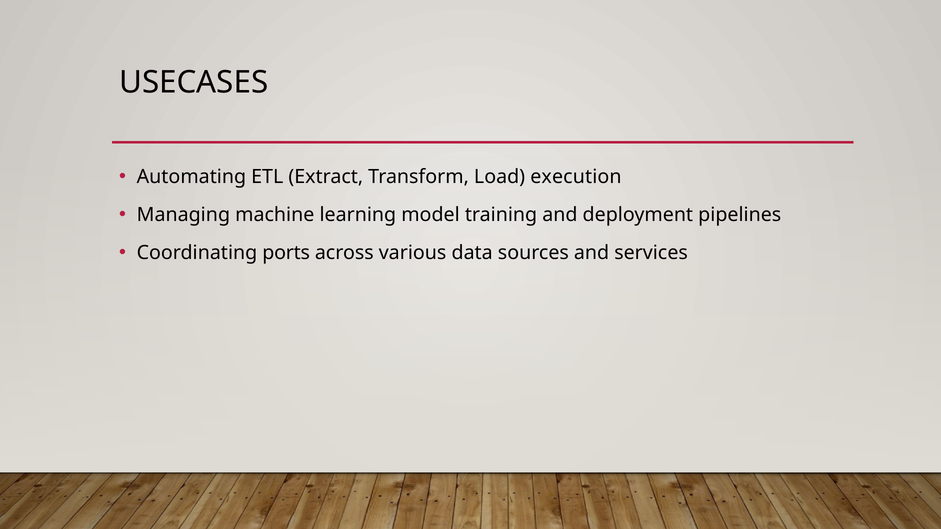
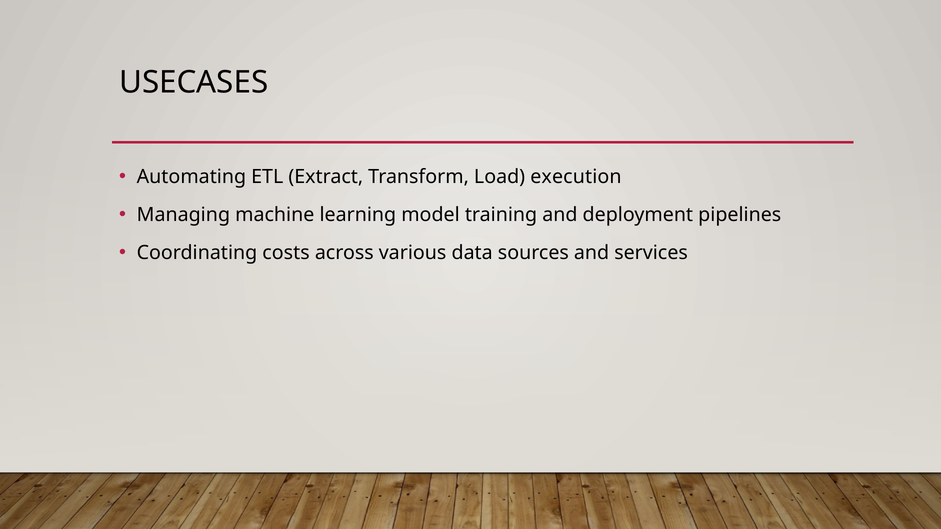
ports: ports -> costs (286, 253)
